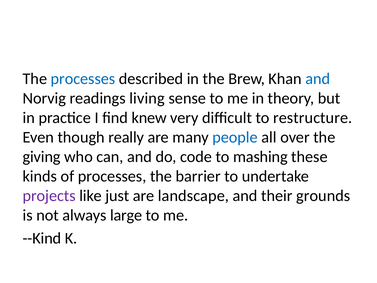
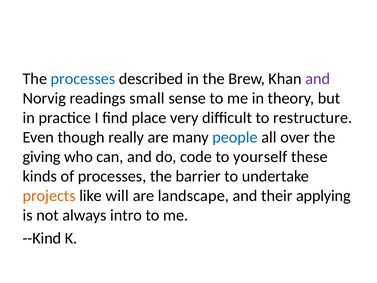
and colour: blue -> purple (318, 79)
living: living -> small (147, 98)
knew: knew -> place (149, 118)
mashing: mashing -> yourself (260, 157)
projects colour: purple -> orange (49, 196)
just: just -> will (117, 196)
grounds: grounds -> applying (323, 196)
large: large -> intro (126, 215)
